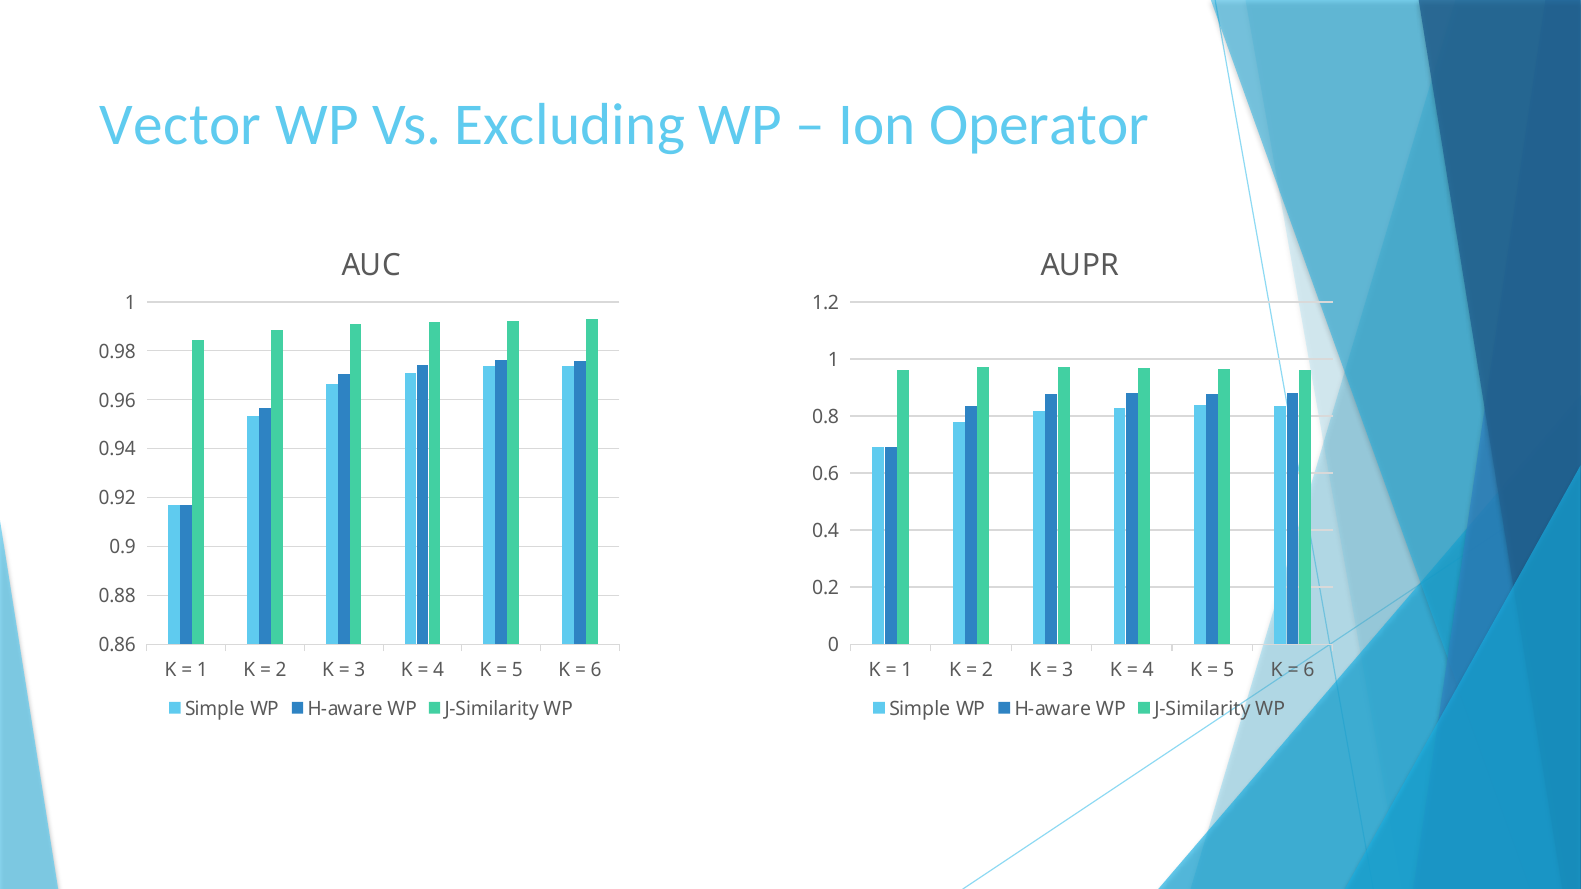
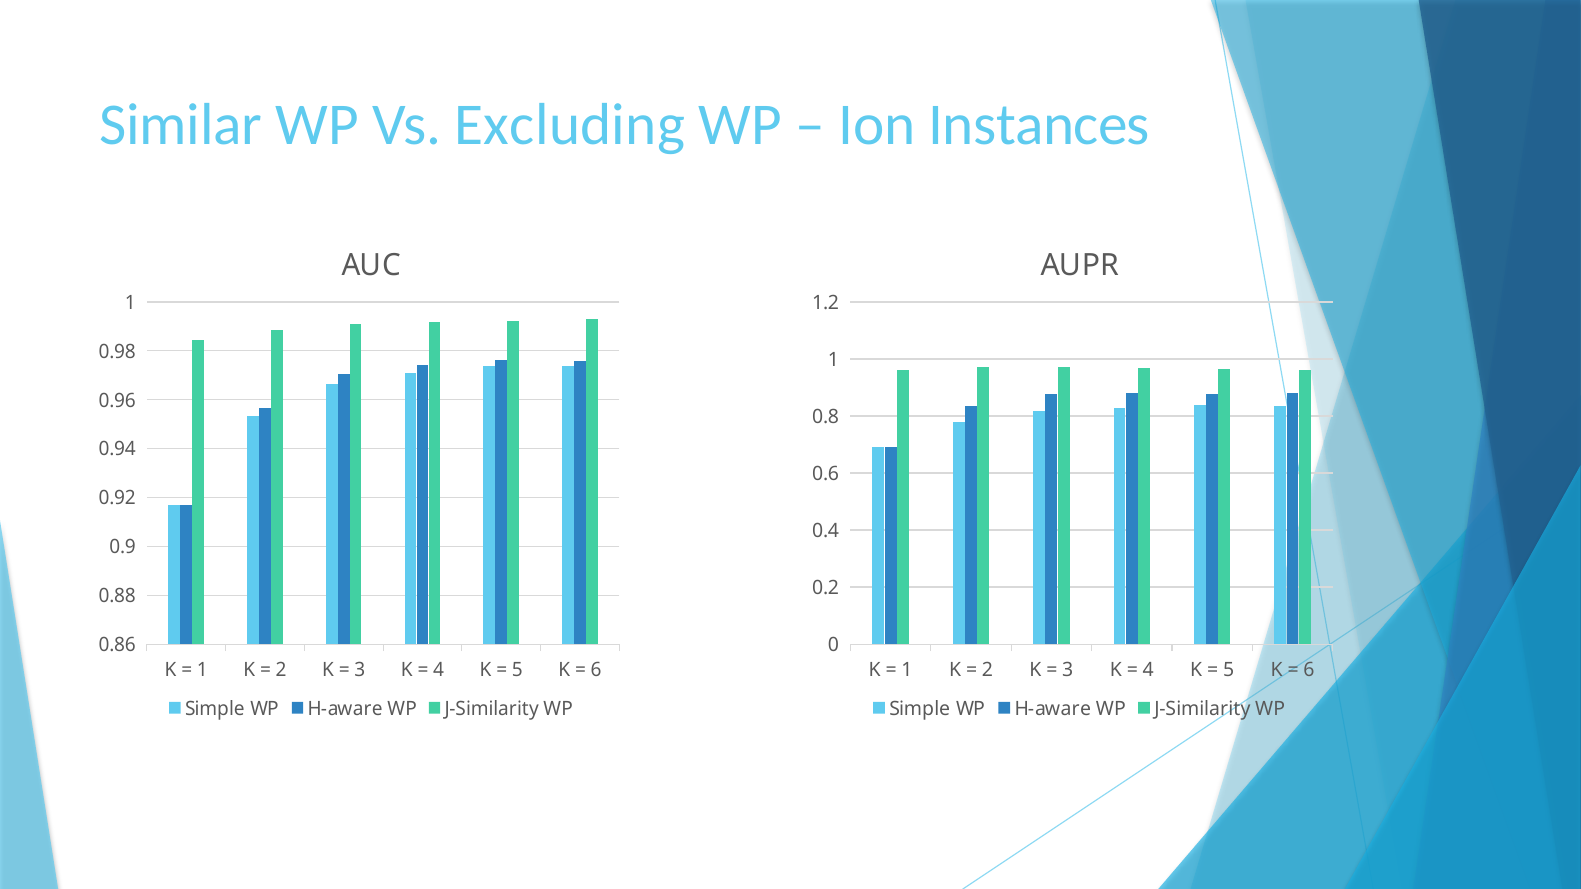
Vector: Vector -> Similar (181, 125)
Operator: Operator -> Instances (1039, 125)
